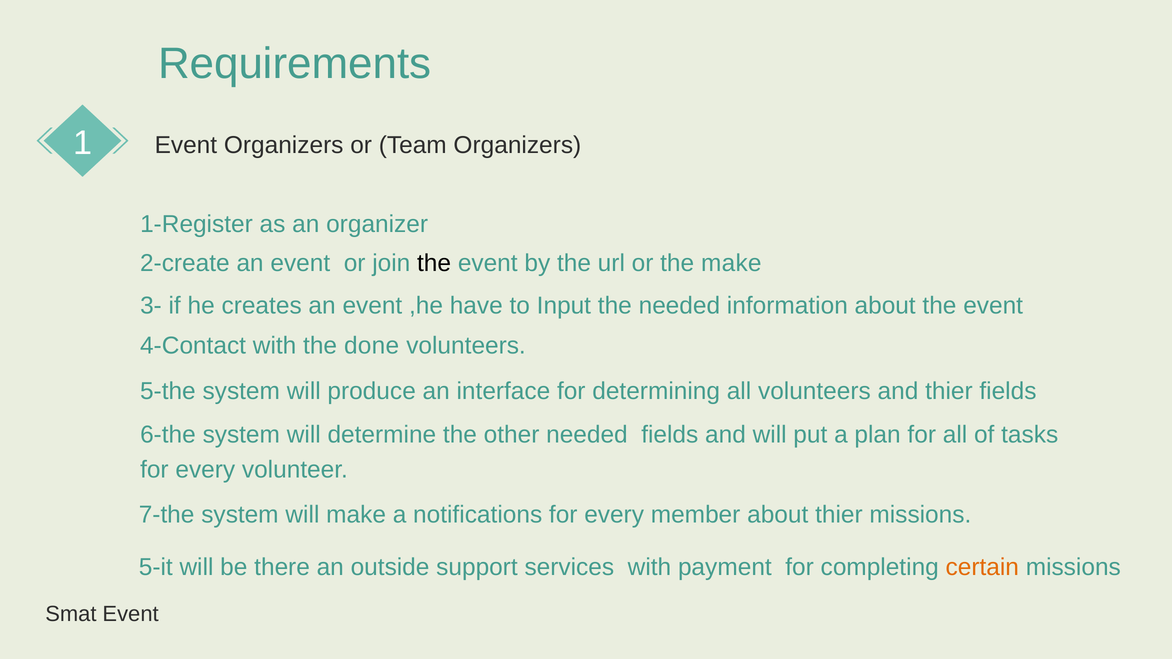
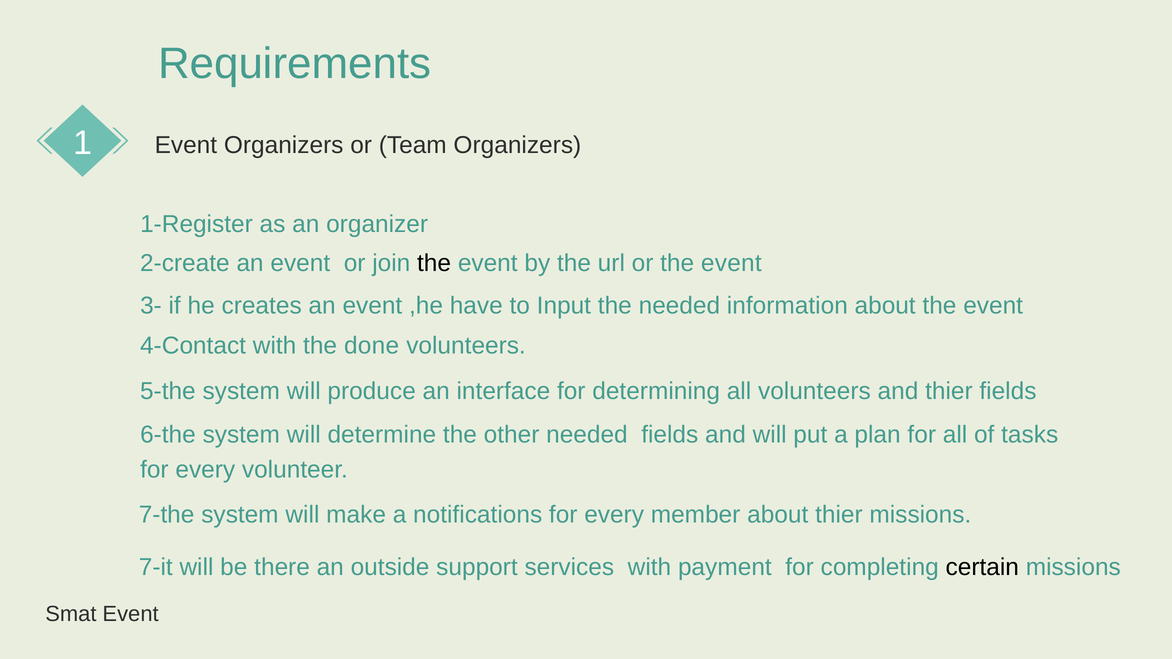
or the make: make -> event (731, 263)
5-it: 5-it -> 7-it (156, 567)
certain colour: orange -> black (982, 567)
